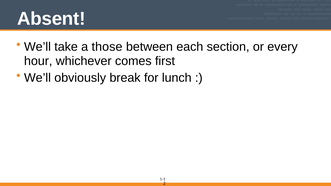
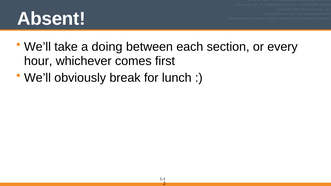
those: those -> doing (107, 47)
